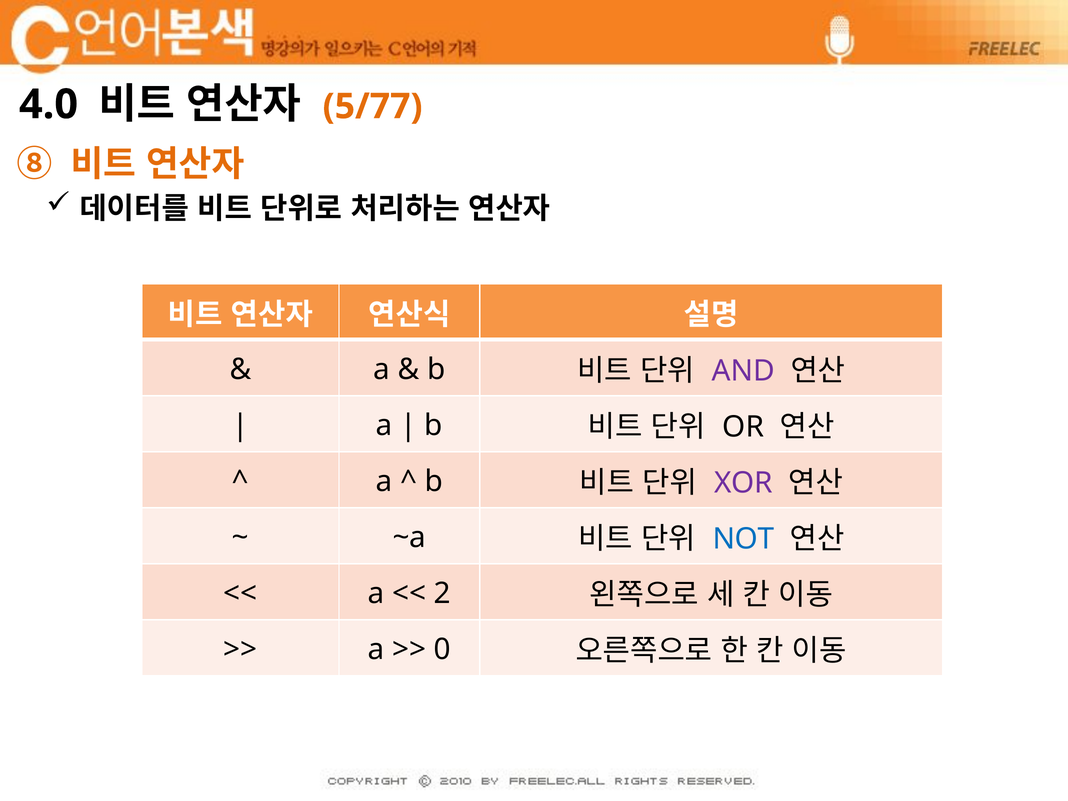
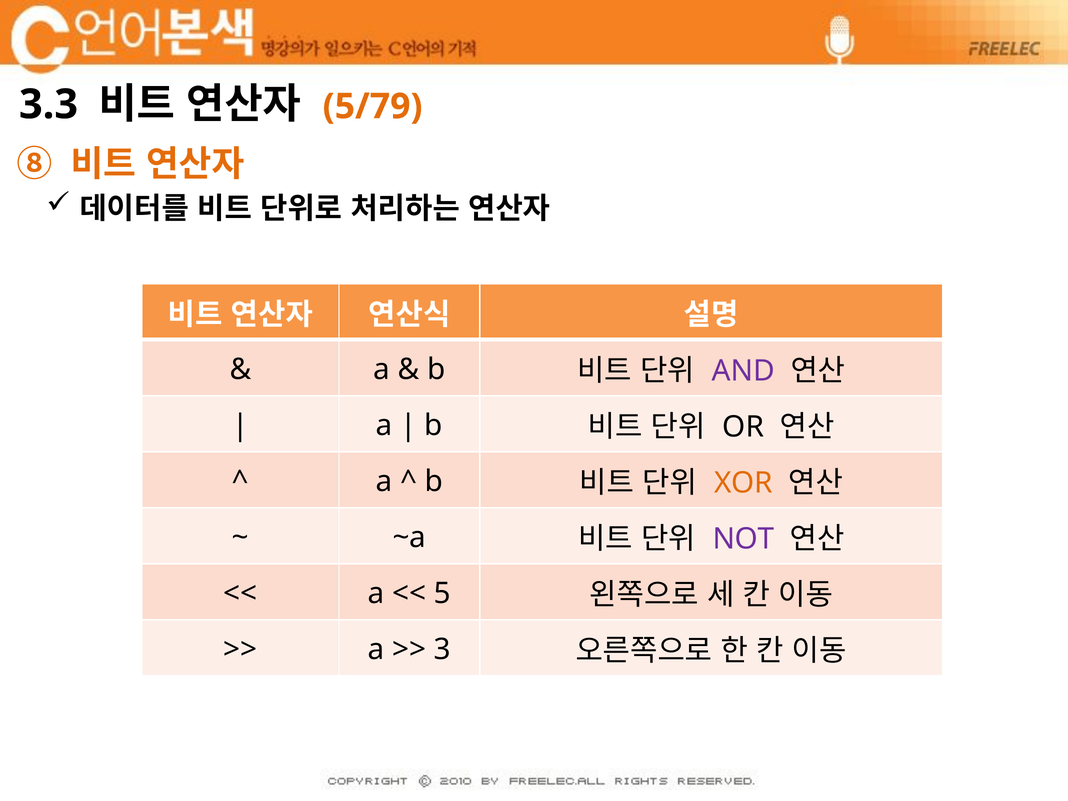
4.0: 4.0 -> 3.3 (49, 104)
5/77: 5/77 -> 5/79 (373, 106)
XOR colour: purple -> orange (743, 483)
NOT colour: blue -> purple (743, 539)
2: 2 -> 5 (442, 593)
0: 0 -> 3 (442, 650)
